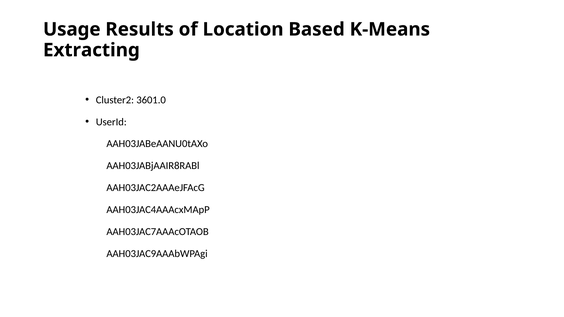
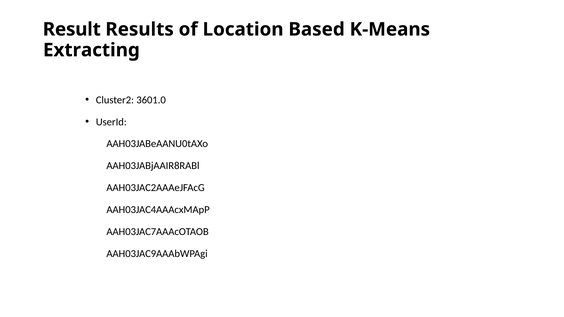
Usage: Usage -> Result (72, 29)
